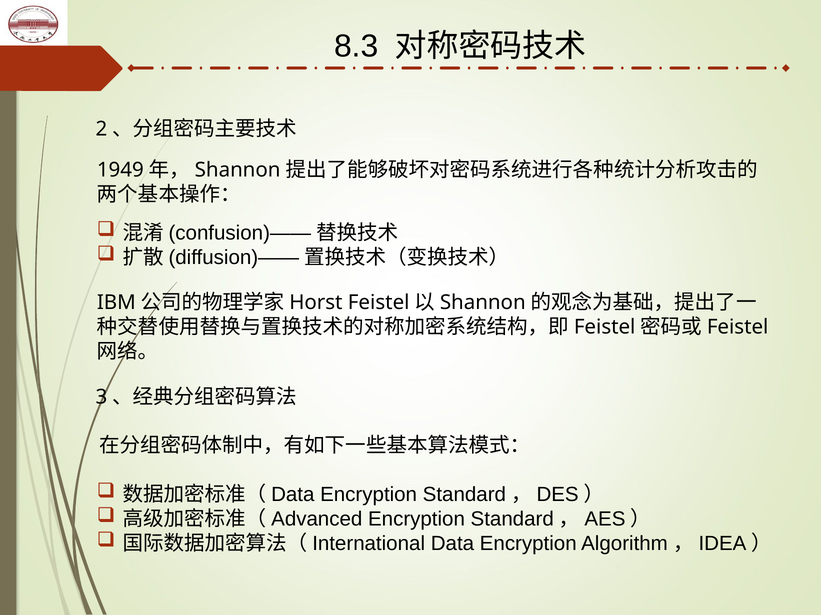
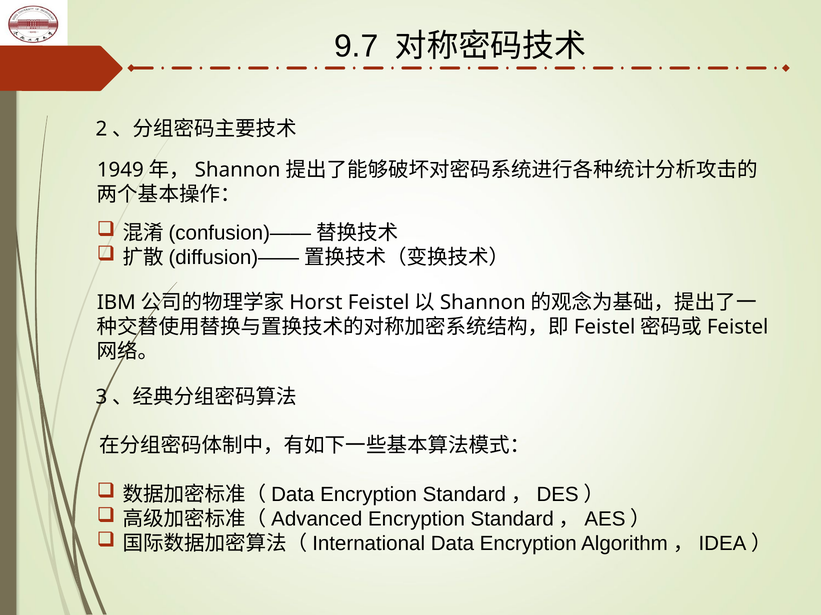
8.3: 8.3 -> 9.7 (356, 46)
